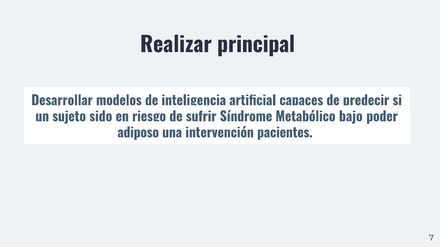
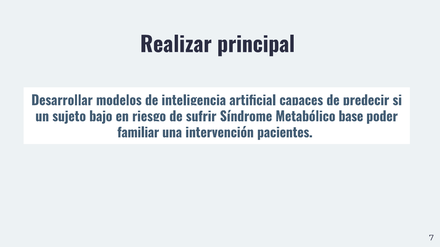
sido: sido -> bajo (101, 117)
bajo: bajo -> base (351, 117)
adiposo: adiposo -> familiar (138, 133)
